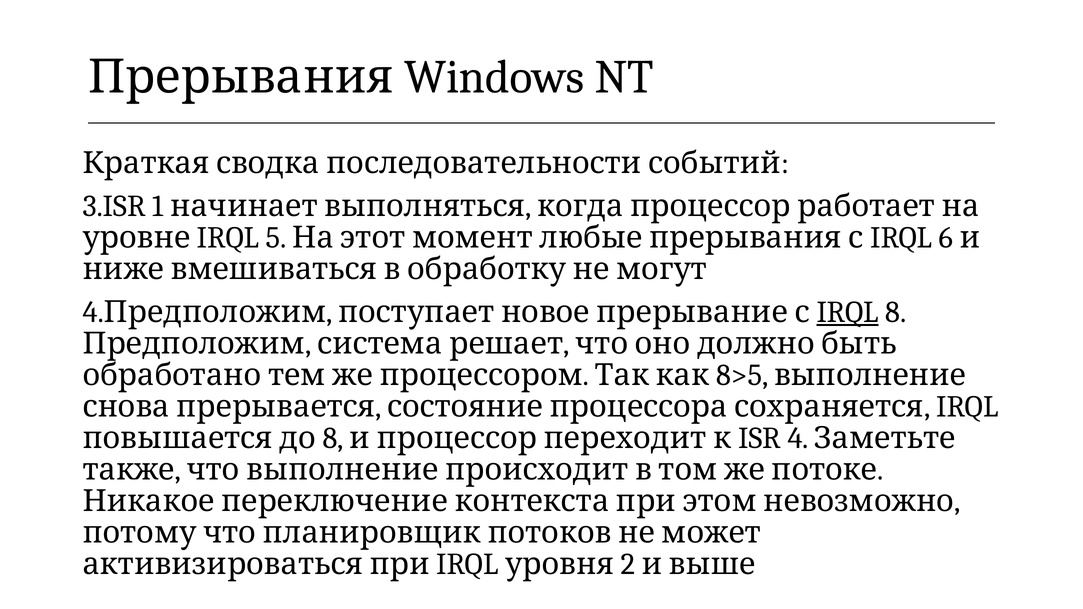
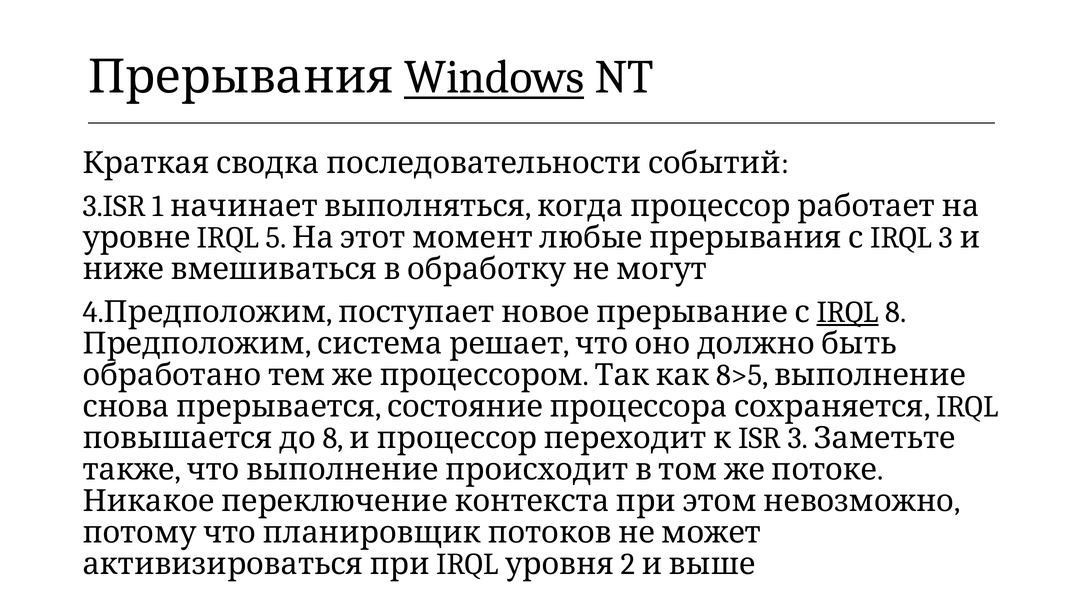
Windows underline: none -> present (494, 77)
IRQL 6: 6 -> 3 (946, 238)
ISR 4: 4 -> 3 (798, 438)
